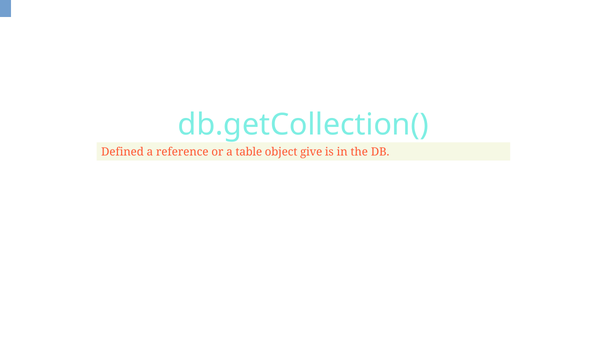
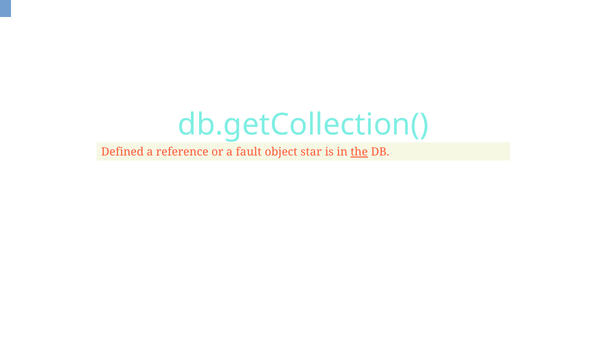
table: table -> fault (249, 152)
give: give -> star (311, 152)
the underline: none -> present (359, 152)
